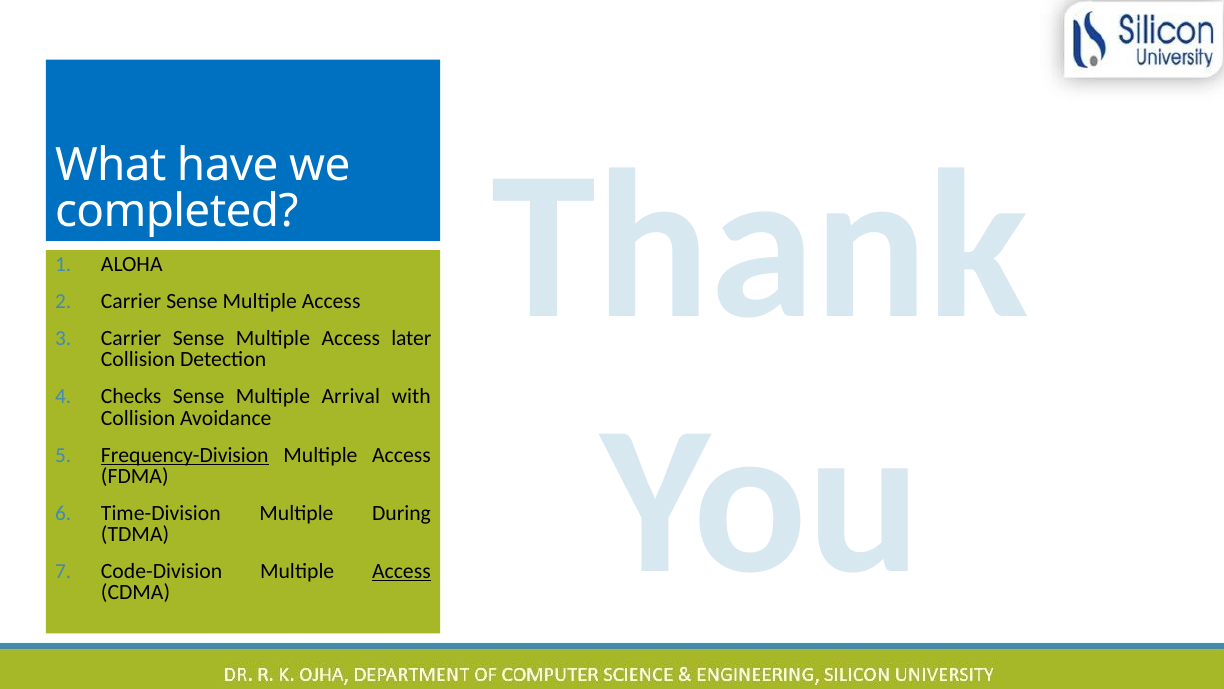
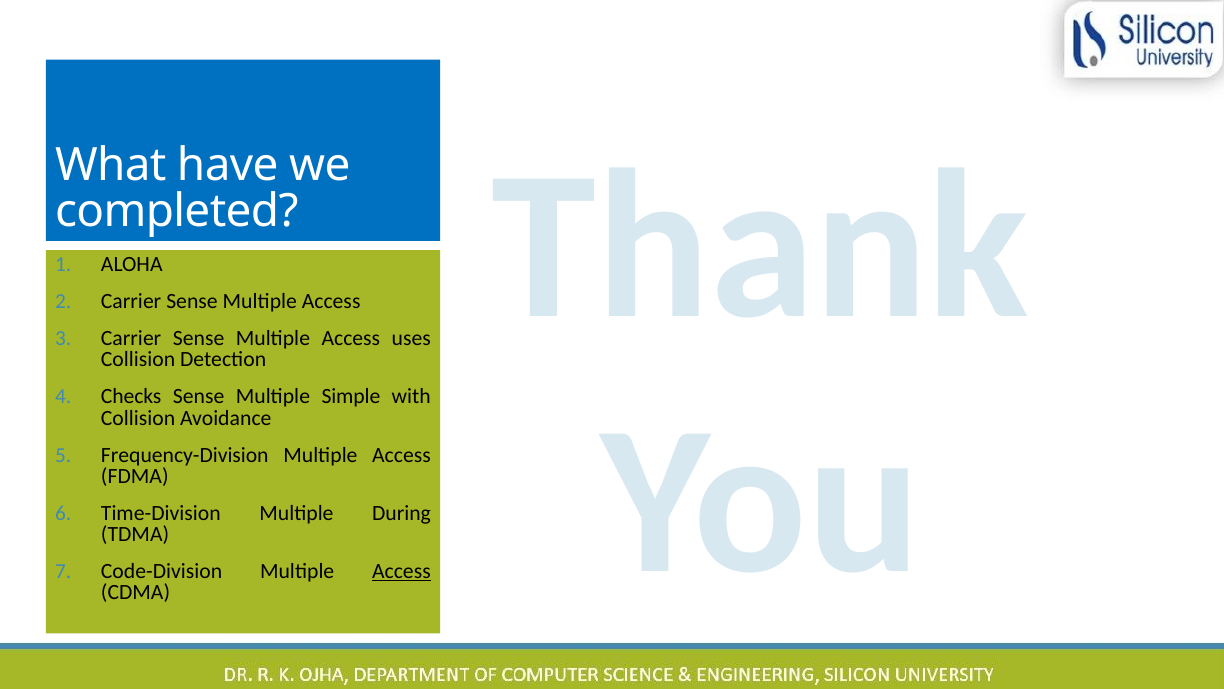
later: later -> uses (411, 338)
Arrival: Arrival -> Simple (351, 397)
Frequency-Division underline: present -> none (185, 455)
